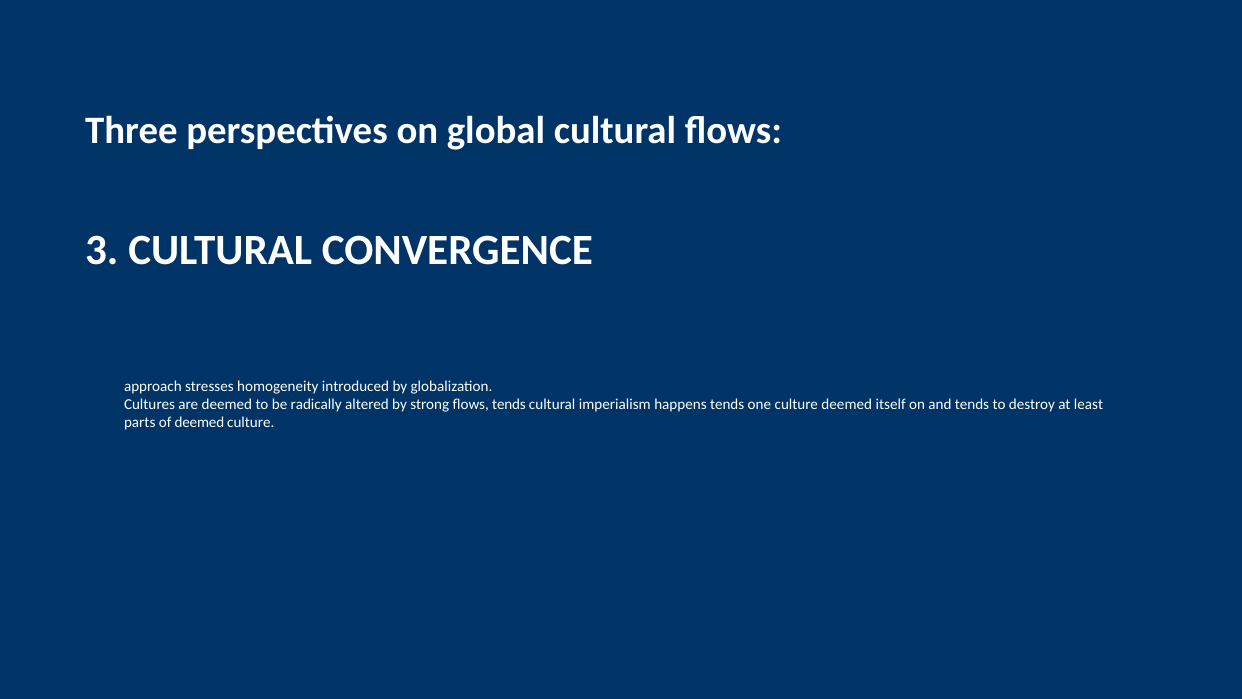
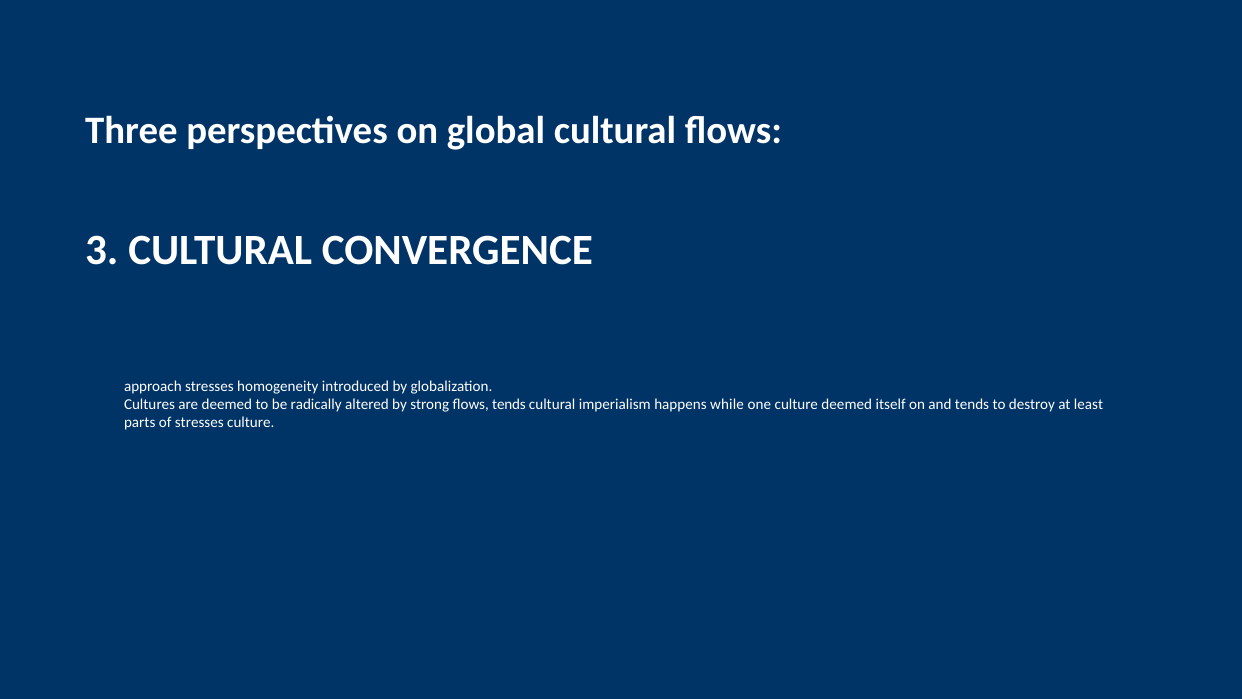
happens tends: tends -> while (727, 405)
of deemed: deemed -> stresses (199, 423)
